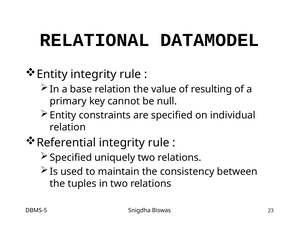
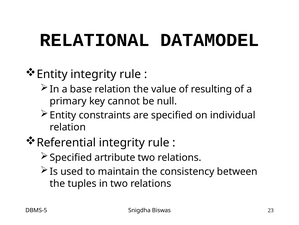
uniquely: uniquely -> artribute (115, 157)
